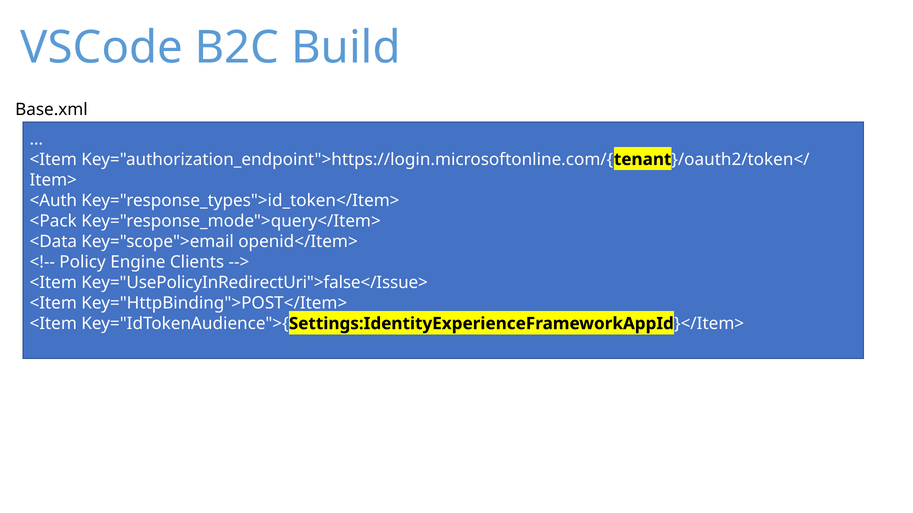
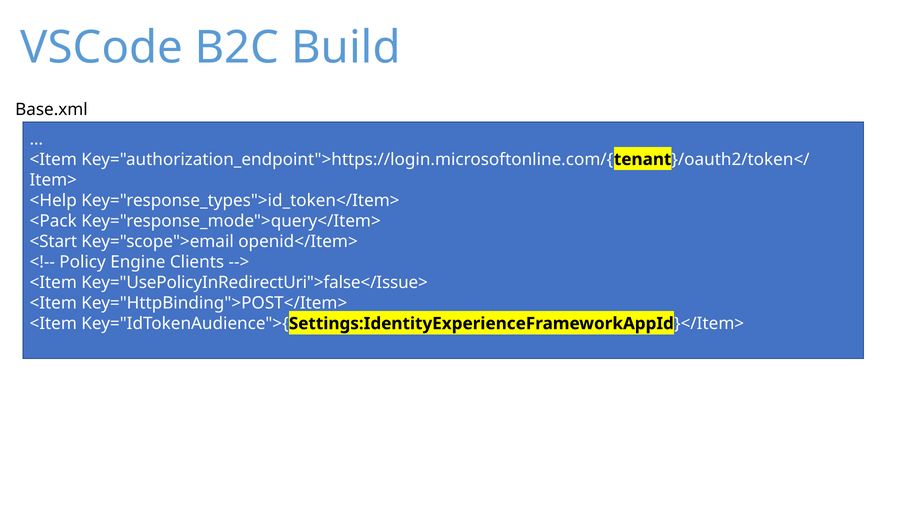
<Auth: <Auth -> <Help (53, 201)
<Data: <Data -> <Start (53, 242)
